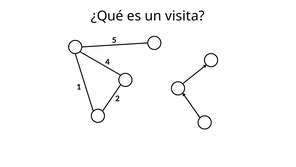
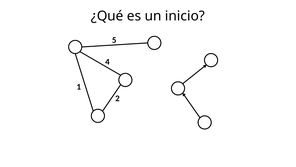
visita: visita -> inicio (185, 16)
